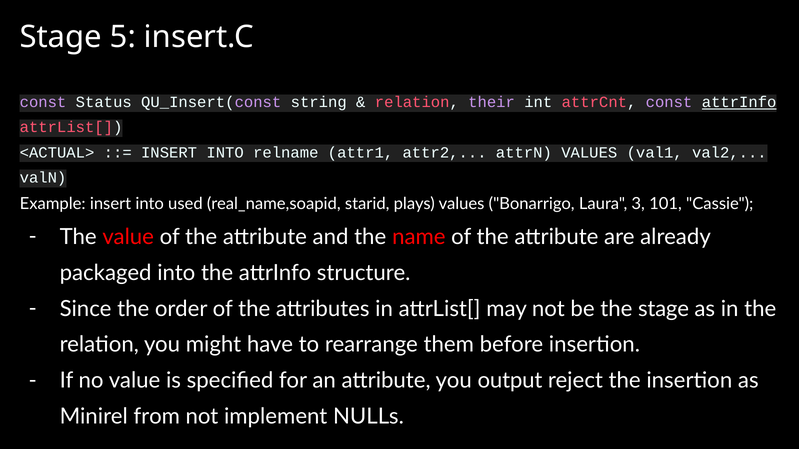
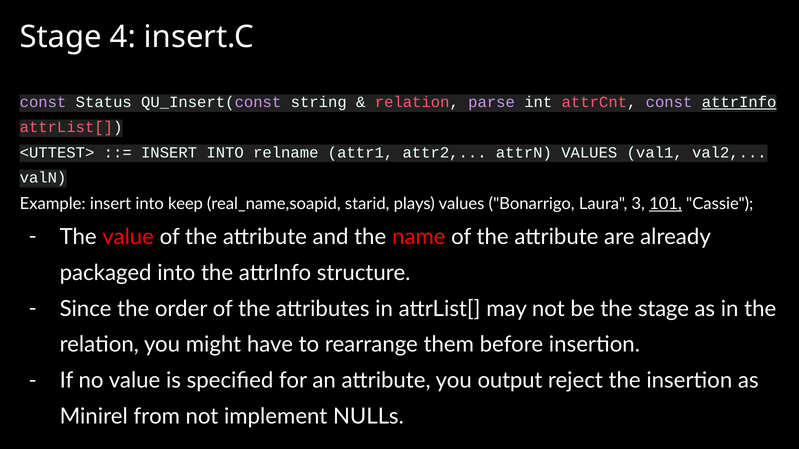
5: 5 -> 4 (123, 37)
their: their -> parse (492, 102)
<ACTUAL>: <ACTUAL> -> <UTTEST> (57, 153)
used: used -> keep (185, 204)
101 underline: none -> present (665, 204)
